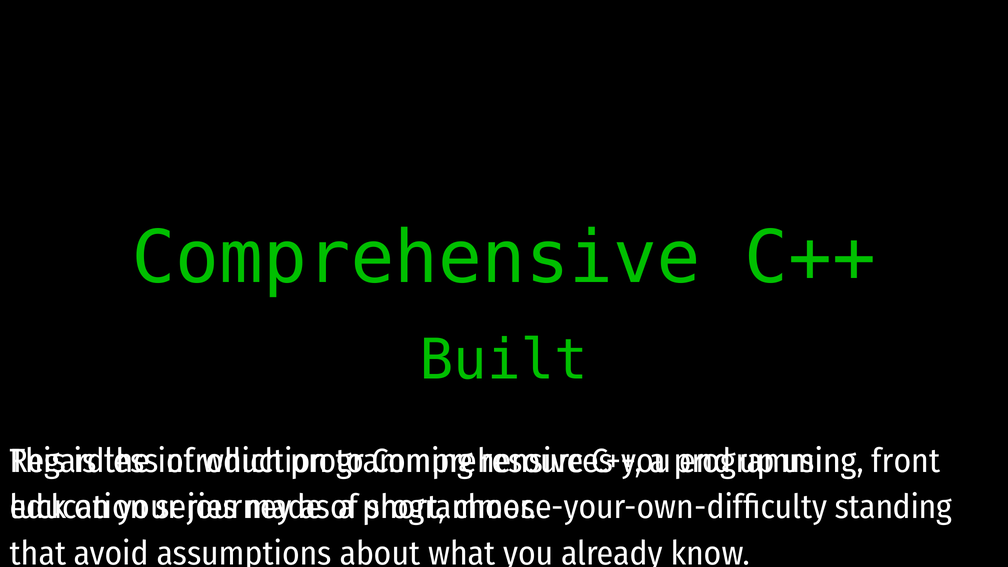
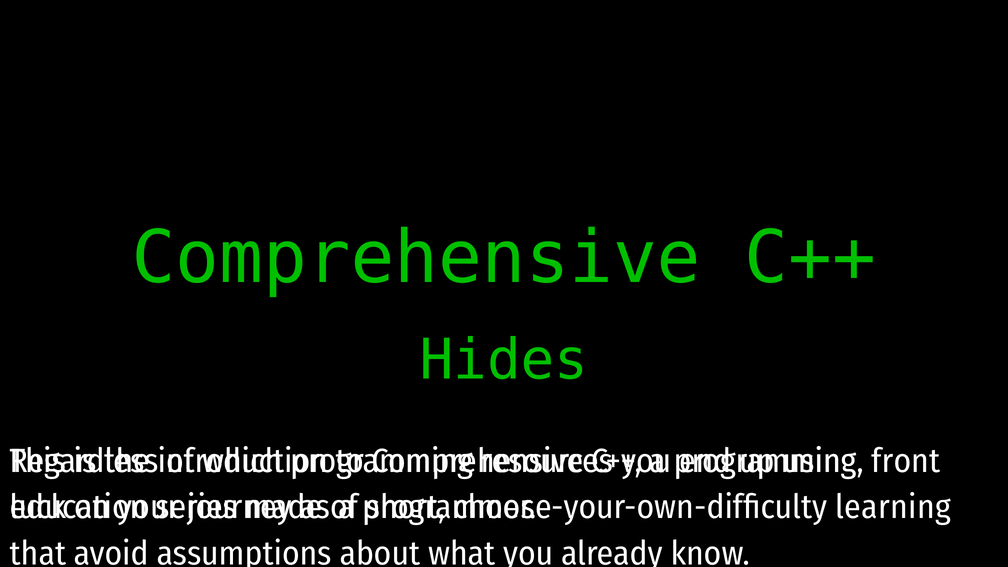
Built: Built -> Hides (504, 360)
standing: standing -> learning (893, 507)
